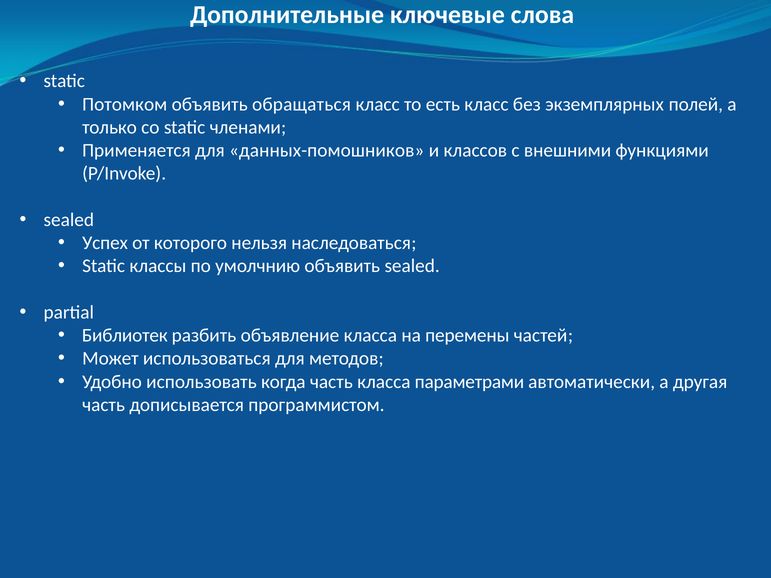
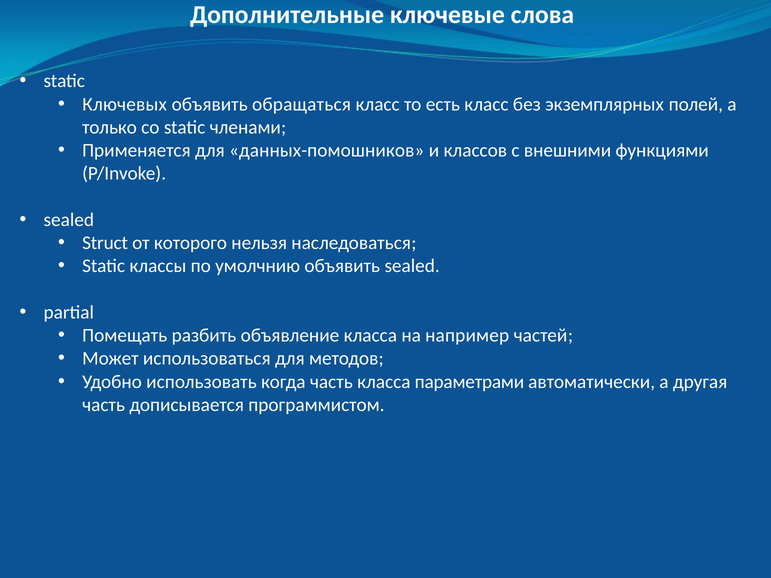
Потомком: Потомком -> Ключевых (125, 104)
Успех: Успех -> Struct (105, 243)
Библиотек: Библиотек -> Помещать (125, 336)
перемены: перемены -> например (467, 336)
